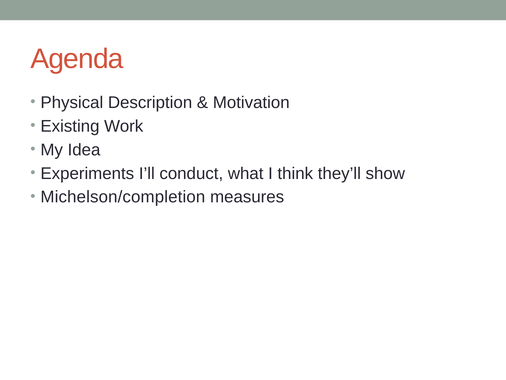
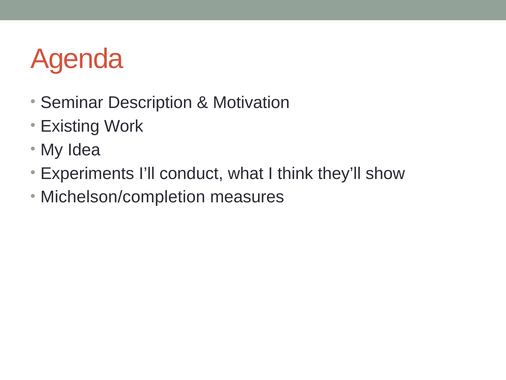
Physical: Physical -> Seminar (72, 102)
